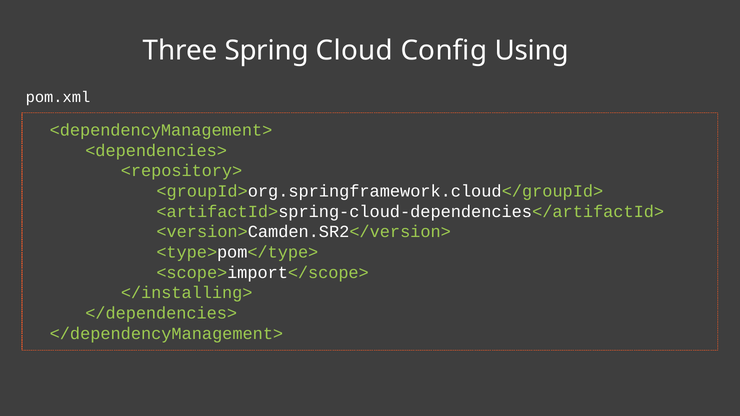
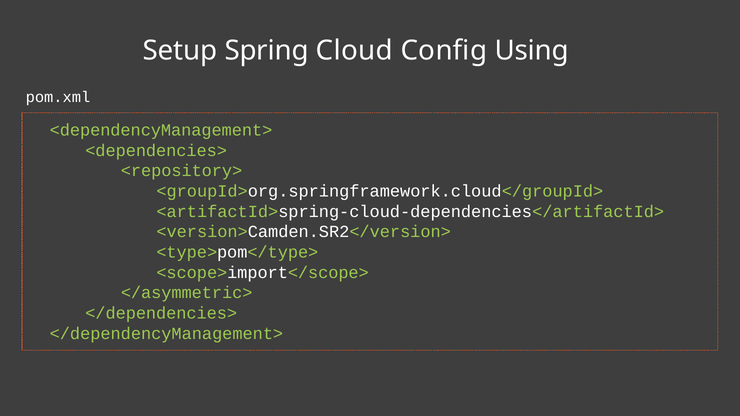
Three: Three -> Setup (180, 51)
</installing>: </installing> -> </asymmetric> (187, 293)
